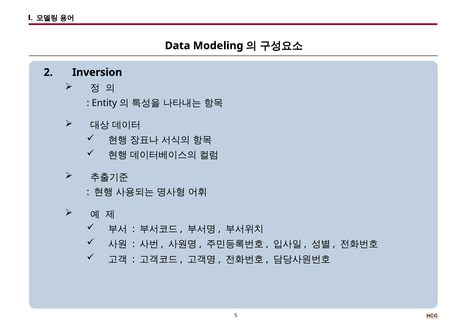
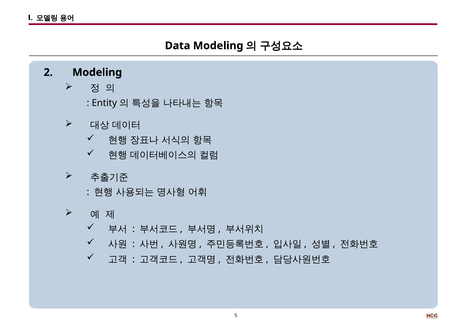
Inversion: Inversion -> Modeling (97, 72)
